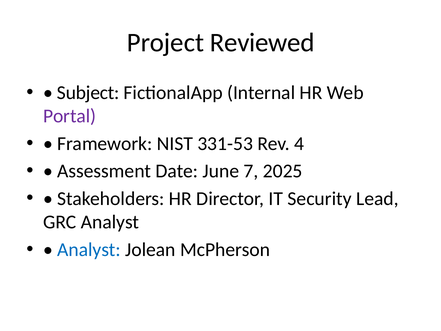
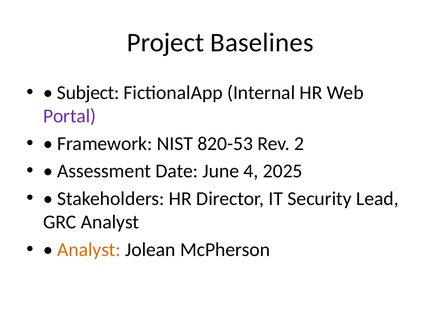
Reviewed: Reviewed -> Baselines (262, 43)
331-53: 331-53 -> 820-53 (225, 143)
4: 4 -> 2 (299, 143)
7: 7 -> 4 (251, 171)
Analyst colour: blue -> orange (89, 249)
